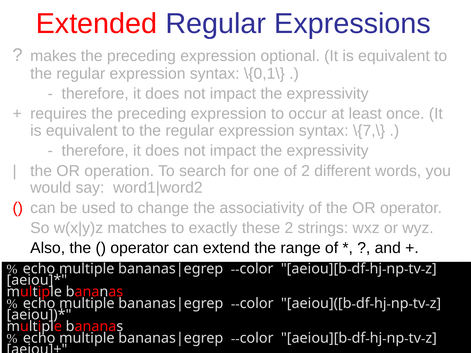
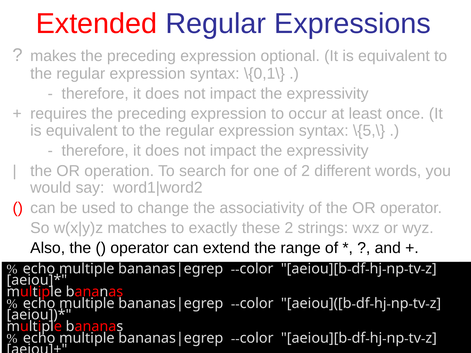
\{7,\: \{7,\ -> \{5,\ (369, 131)
